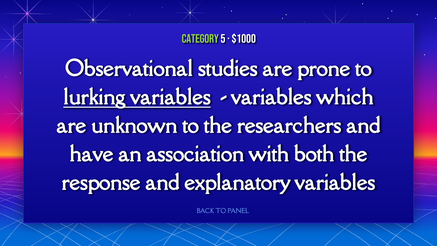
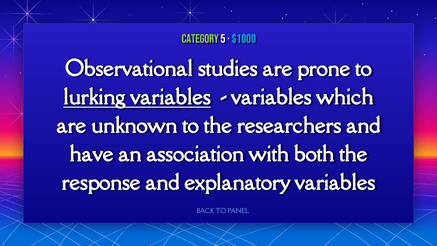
$1000 colour: white -> light blue (244, 39)
